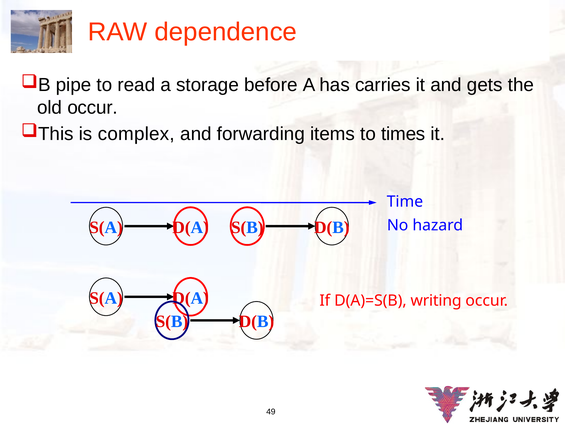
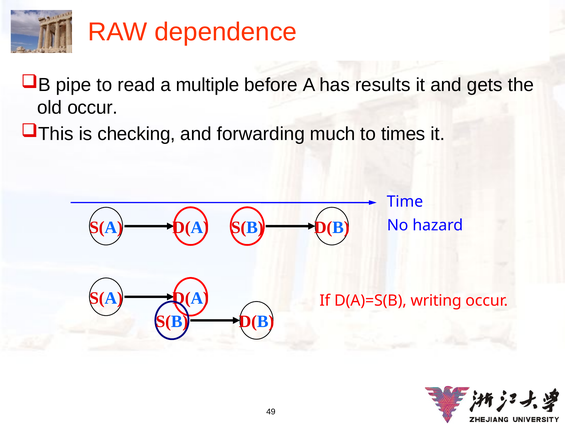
storage: storage -> multiple (208, 85)
carries: carries -> results (383, 85)
complex: complex -> checking (136, 134)
items: items -> much (333, 134)
